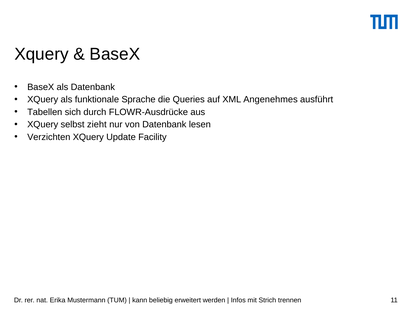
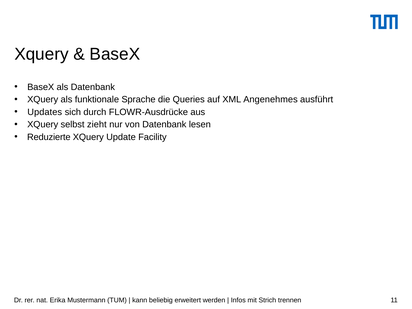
Tabellen: Tabellen -> Updates (45, 112)
Verzichten: Verzichten -> Reduzierte (49, 137)
